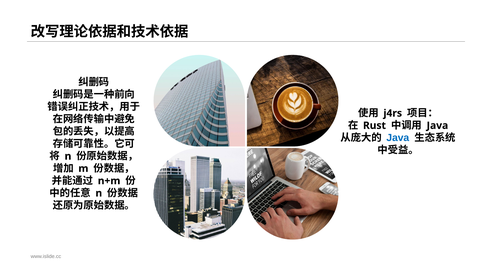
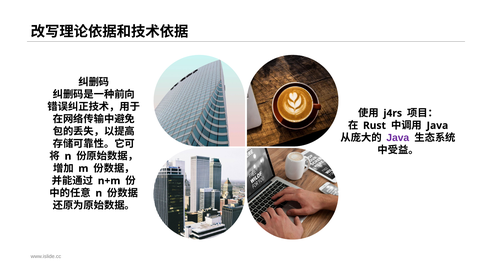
Java colour: blue -> purple (398, 138)
